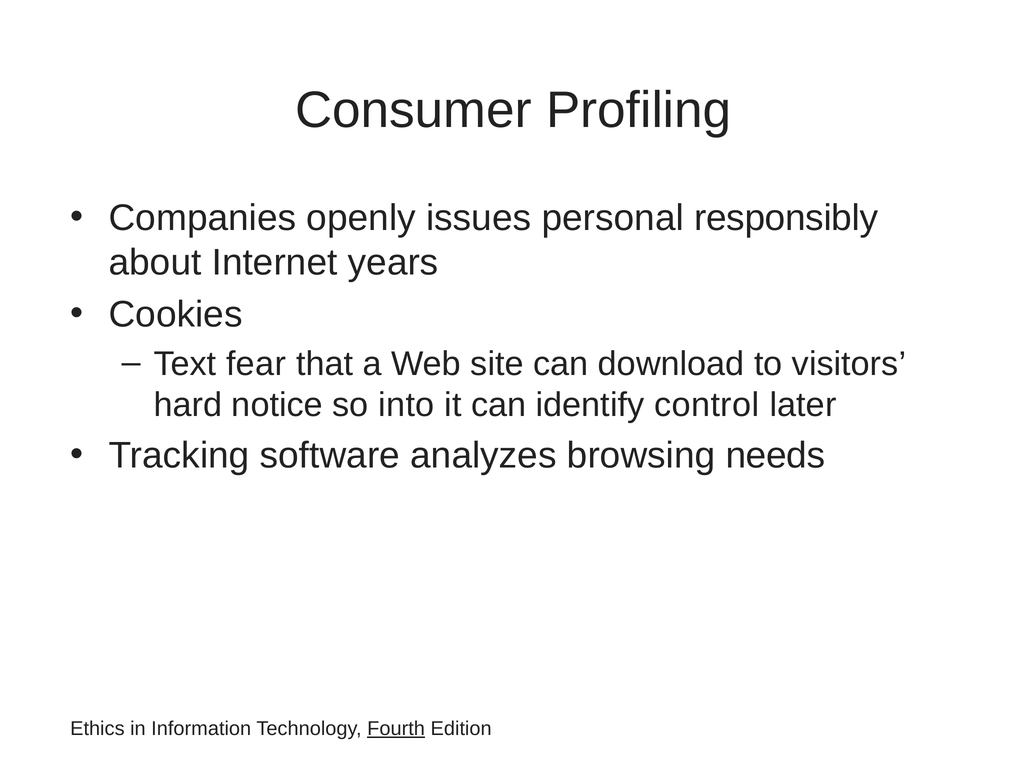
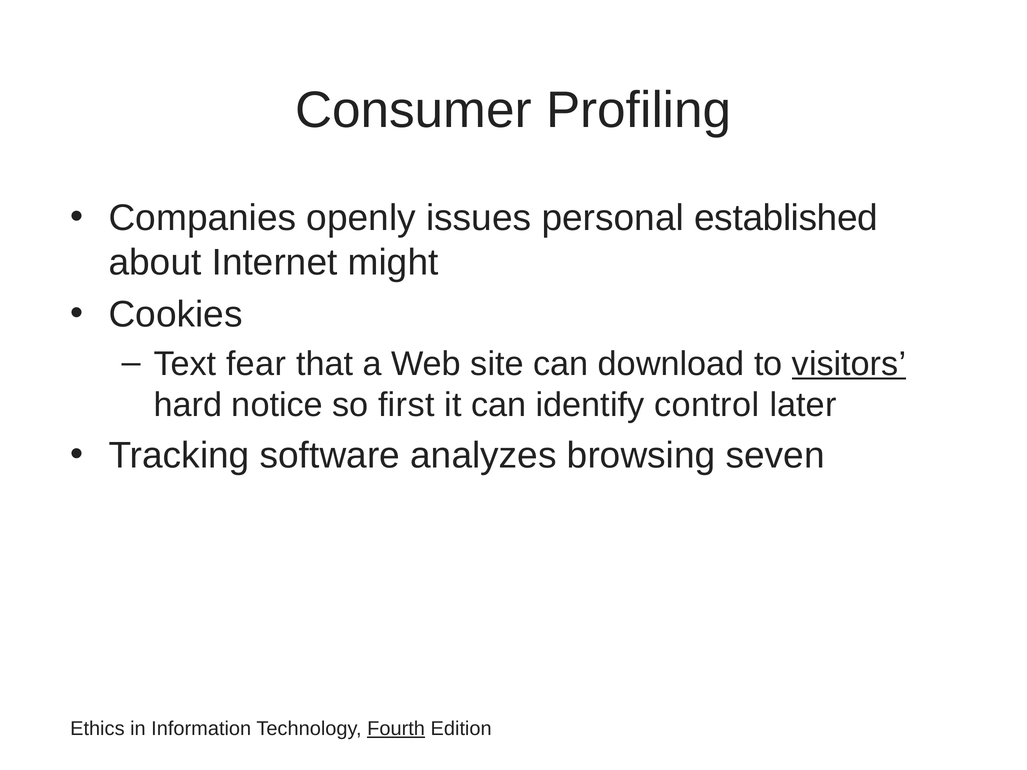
responsibly: responsibly -> established (786, 218)
years: years -> might (393, 263)
visitors underline: none -> present (849, 364)
into: into -> first (406, 405)
needs: needs -> seven (775, 455)
